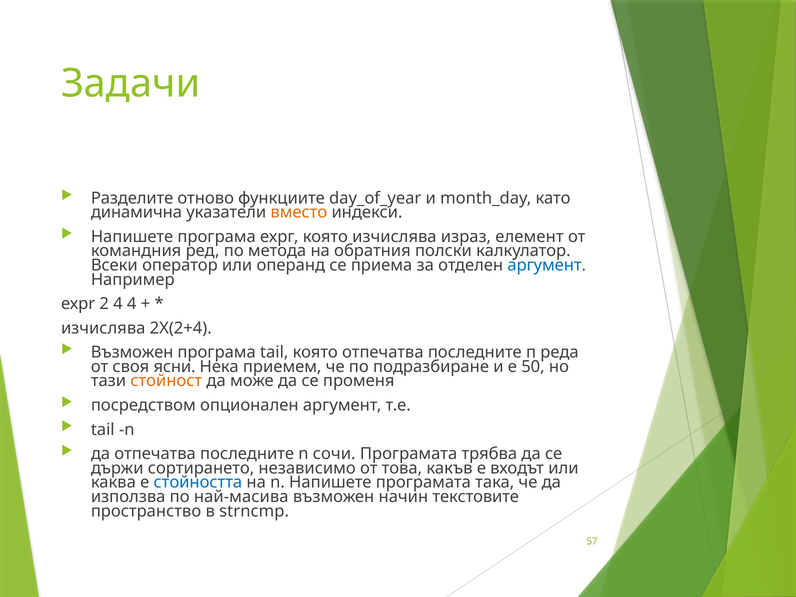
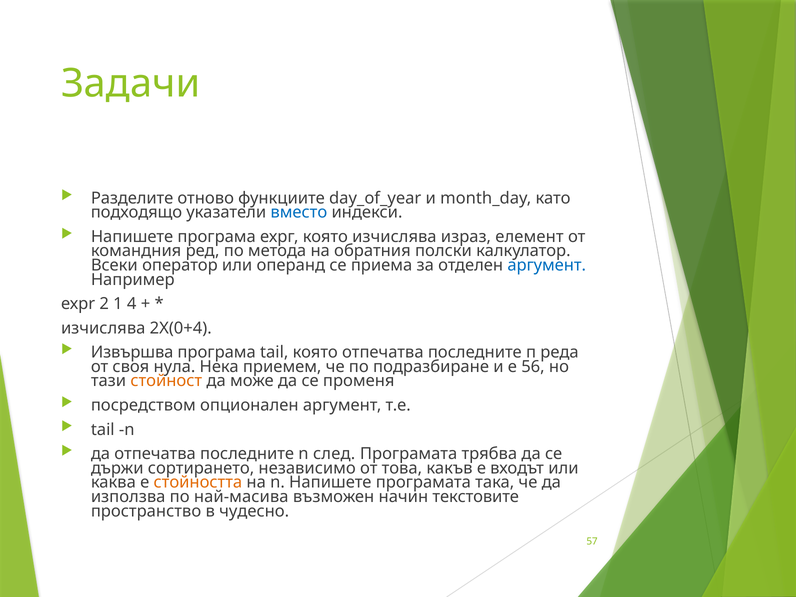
динамична: динамична -> подходящо (136, 212)
вместо colour: orange -> blue (299, 212)
2 4: 4 -> 1 (118, 304)
2Х(2+4: 2Х(2+4 -> 2Х(0+4 (181, 328)
Възможен: Възможен -> Извършва (132, 352)
ясни: ясни -> нула (174, 367)
50: 50 -> 56 (533, 367)
сочи: сочи -> след (334, 454)
стойността colour: blue -> orange (198, 482)
strncmp: strncmp -> чудесно (254, 511)
